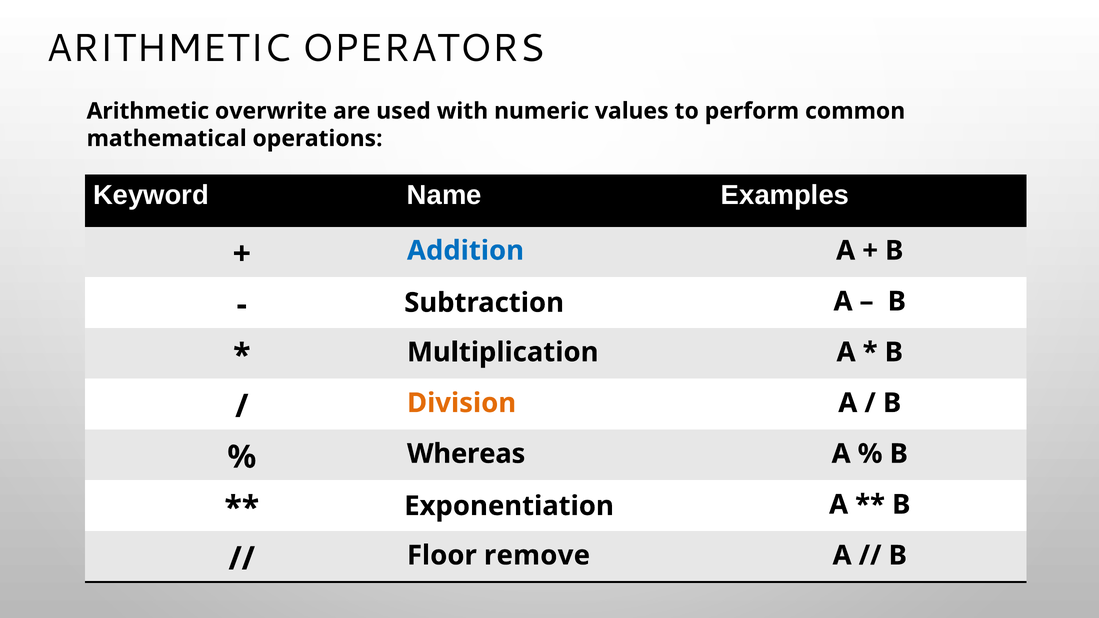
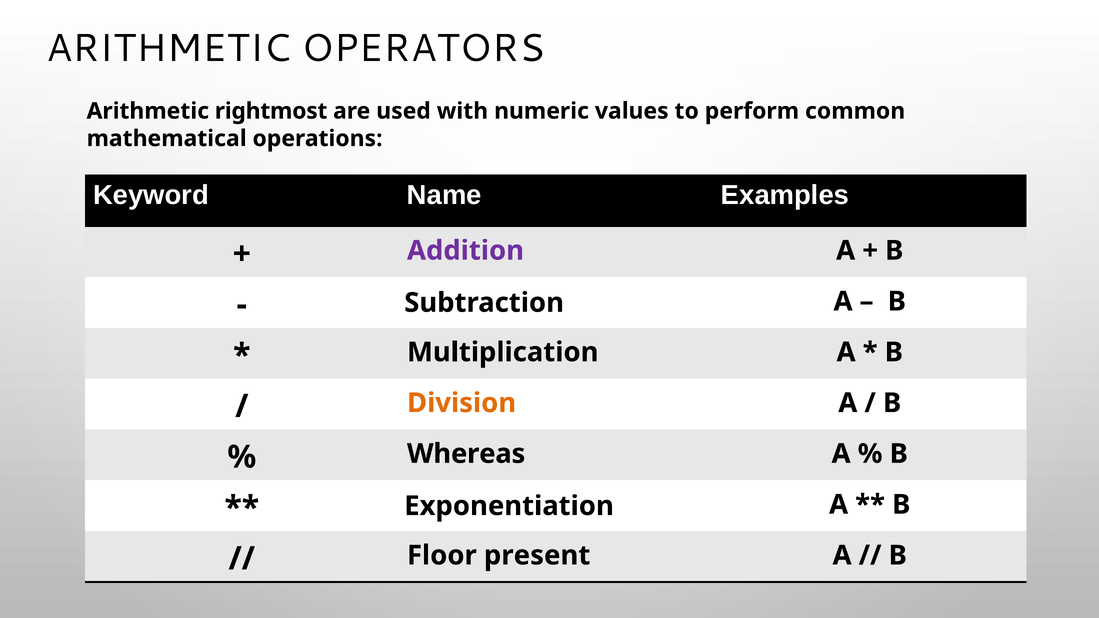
overwrite: overwrite -> rightmost (271, 111)
Addition colour: blue -> purple (466, 251)
remove: remove -> present (537, 556)
